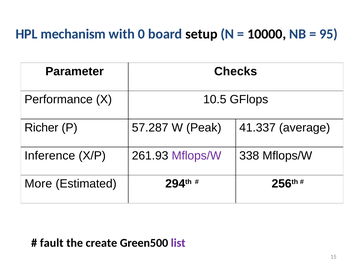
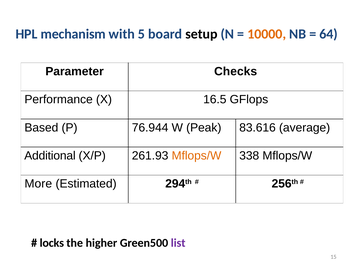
0: 0 -> 5 (141, 34)
10000 colour: black -> orange (267, 34)
95: 95 -> 64 (329, 34)
10.5: 10.5 -> 16.5 (215, 99)
Richer: Richer -> Based (41, 127)
57.287: 57.287 -> 76.944 (150, 127)
41.337: 41.337 -> 83.616 (258, 127)
Inference: Inference -> Additional (50, 155)
Mflops/W colour: purple -> orange (196, 155)
fault: fault -> locks (52, 242)
create: create -> higher (101, 242)
